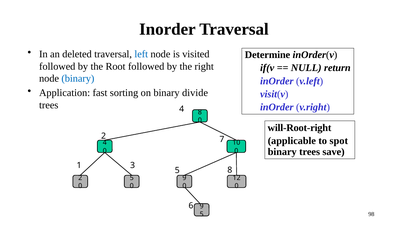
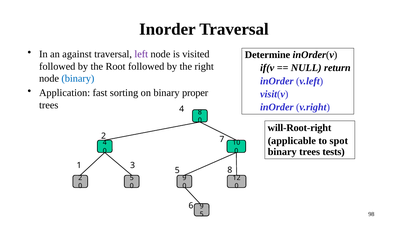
deleted: deleted -> against (77, 54)
left colour: blue -> purple (141, 54)
divide: divide -> proper (195, 93)
save: save -> tests (334, 152)
